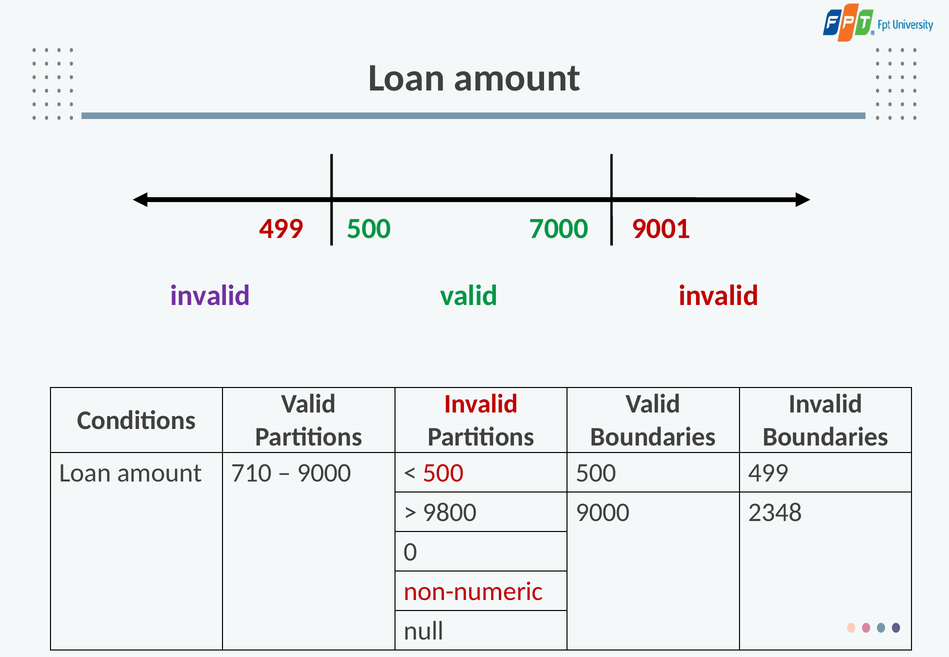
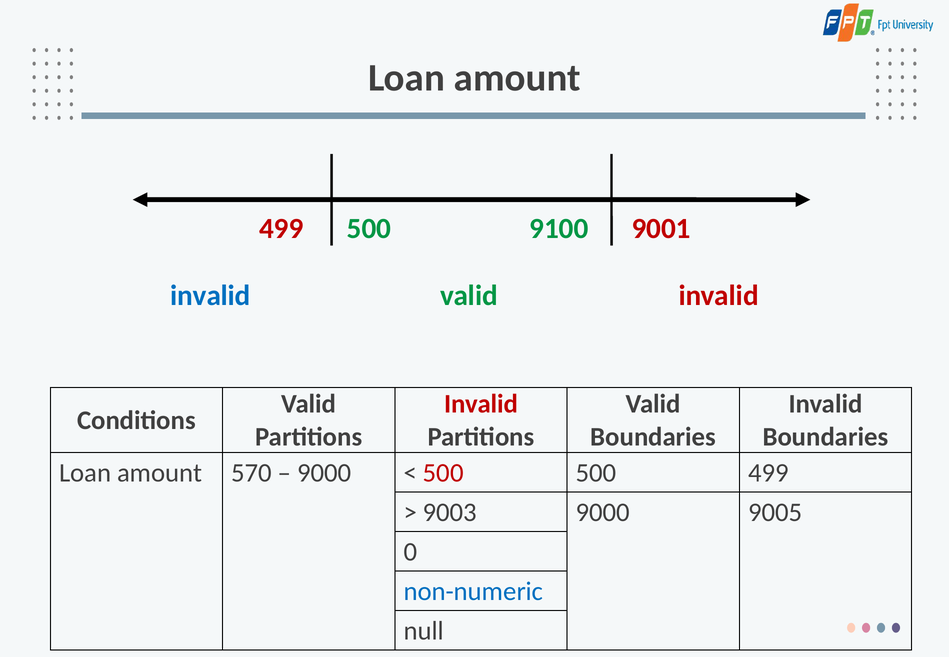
7000: 7000 -> 9100 (559, 229)
invalid colour: purple -> blue (210, 296)
710: 710 -> 570 (252, 473)
9800: 9800 -> 9003 (450, 512)
2348: 2348 -> 9005 (775, 512)
non-numeric colour: red -> blue (473, 591)
